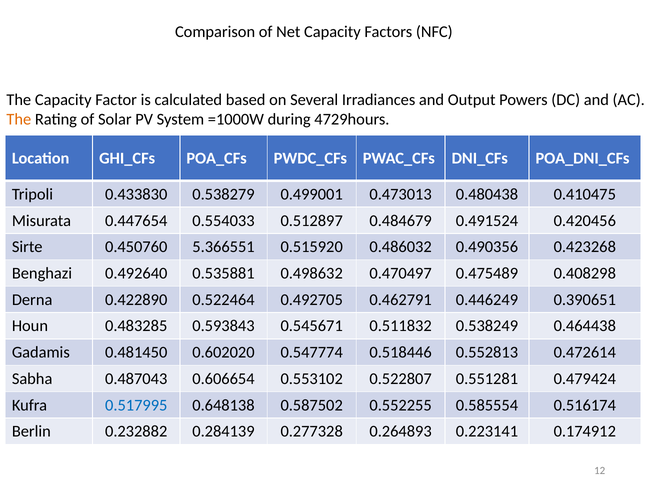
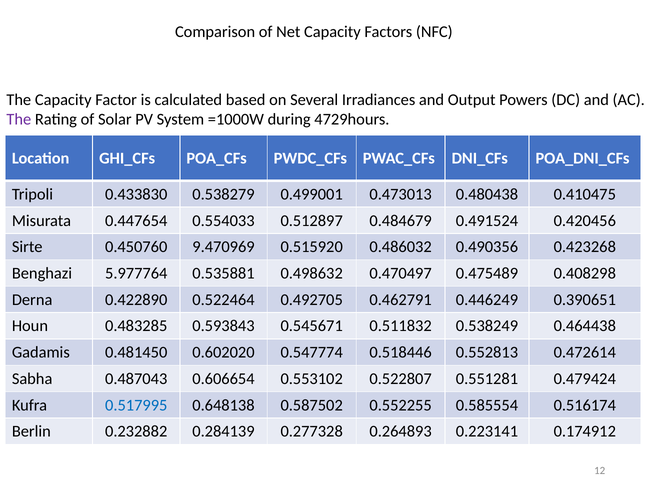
The colour: orange -> purple (19, 119)
5.366551: 5.366551 -> 9.470969 (223, 247)
0.492640: 0.492640 -> 5.977764 (136, 273)
